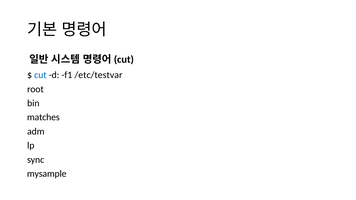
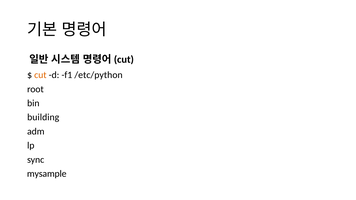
cut colour: blue -> orange (40, 75)
/etc/testvar: /etc/testvar -> /etc/python (98, 75)
matches: matches -> building (43, 117)
